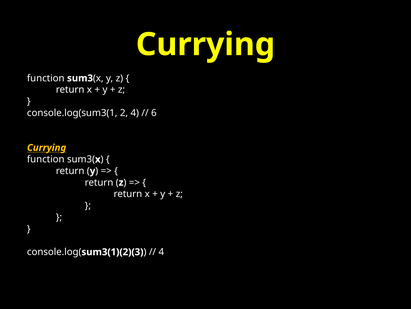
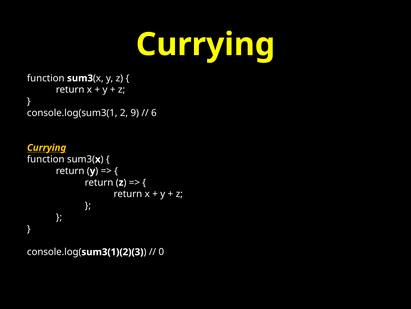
2 4: 4 -> 9 (135, 113)
4: 4 -> 0 (161, 251)
